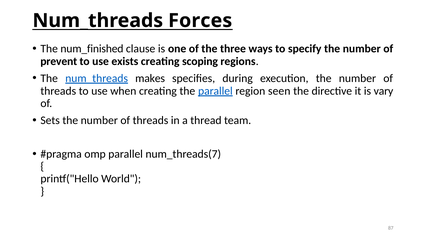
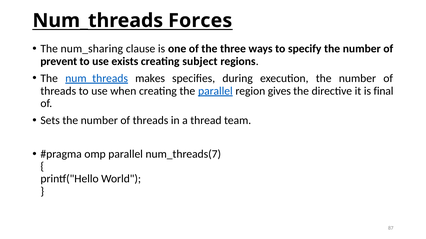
num_finished: num_finished -> num_sharing (92, 49)
scoping: scoping -> subject (200, 61)
seen: seen -> gives (279, 91)
vary: vary -> final (383, 91)
